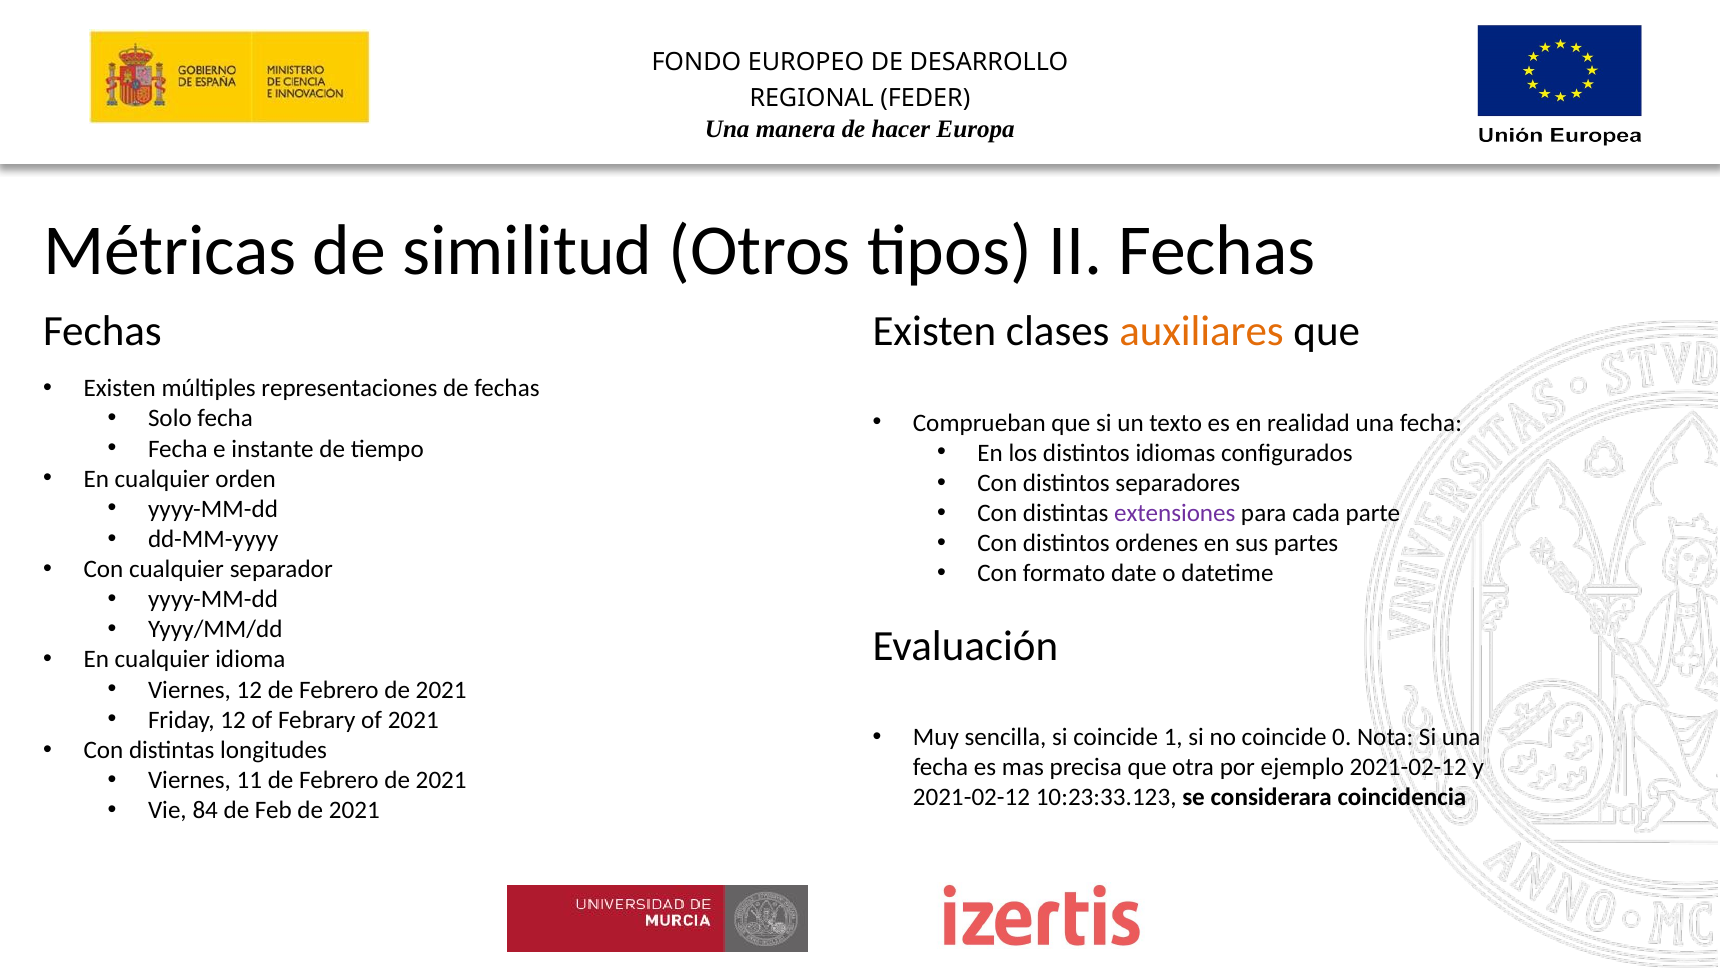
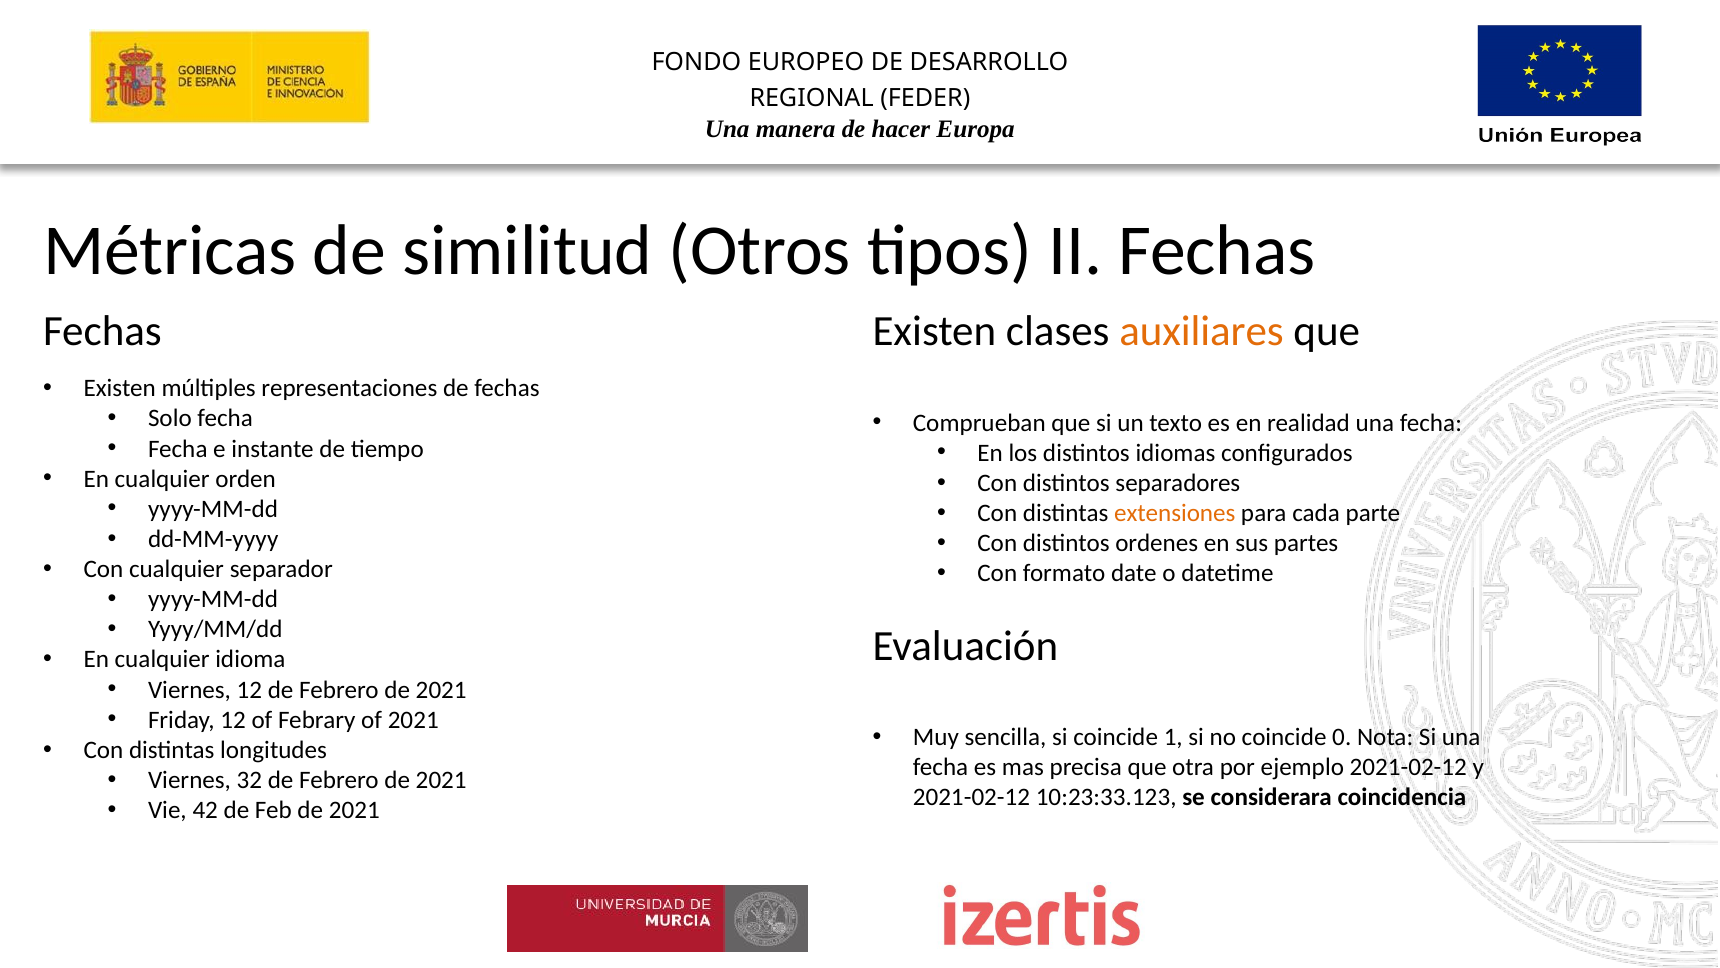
extensiones colour: purple -> orange (1175, 513)
11: 11 -> 32 (249, 780)
84: 84 -> 42 (205, 810)
